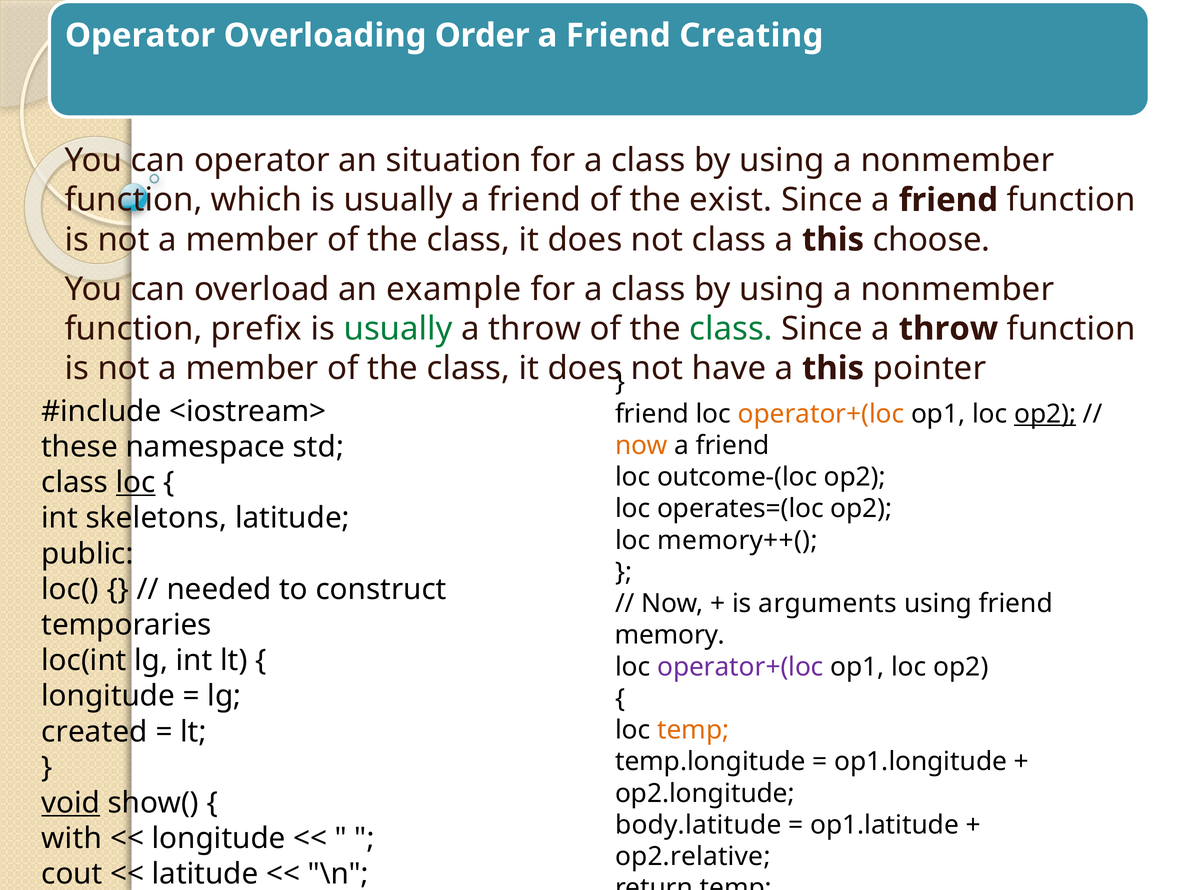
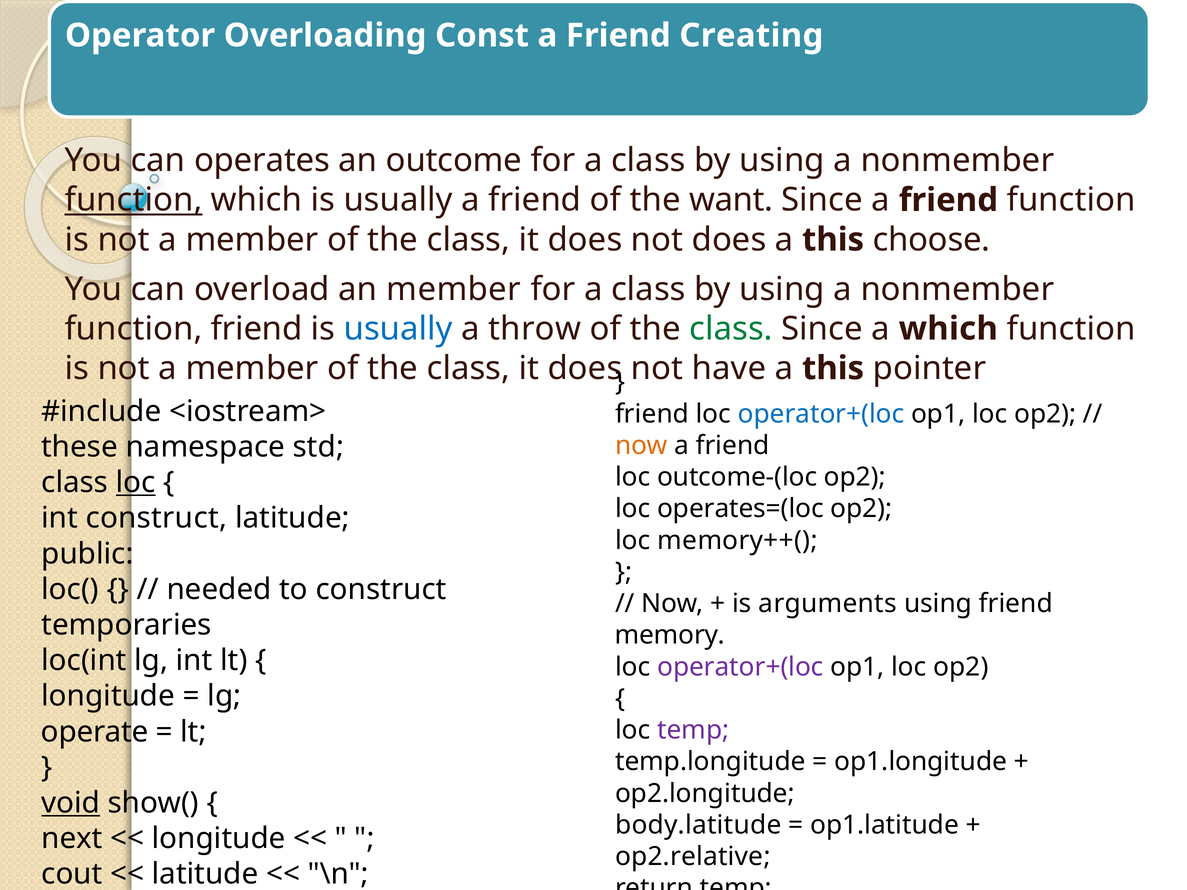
Order: Order -> Const (482, 36)
can operator: operator -> operates (262, 161)
situation: situation -> outcome (454, 161)
function underline: none -> present (134, 200)
exist: exist -> want (731, 200)
not class: class -> does (729, 240)
an example: example -> member (454, 289)
function prefix: prefix -> friend (257, 329)
usually colour: green -> blue (398, 329)
Since a throw: throw -> which (948, 329)
operator+(loc colour: orange -> blue (821, 414)
op2 underline: present -> none (1045, 414)
int skeletons: skeletons -> construct (156, 518)
temp colour: orange -> purple (693, 730)
created: created -> operate (95, 732)
with: with -> next (72, 839)
